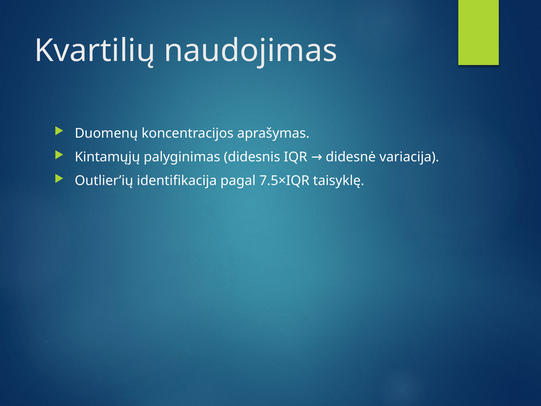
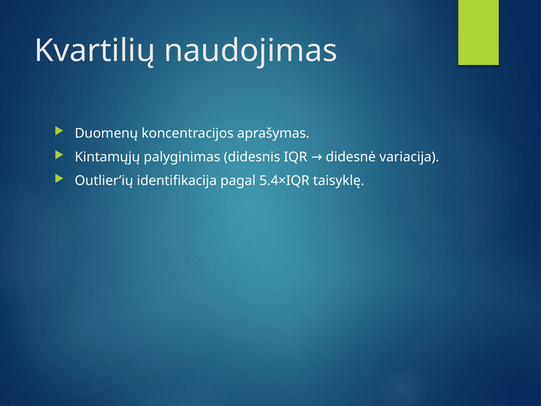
7.5×IQR: 7.5×IQR -> 5.4×IQR (284, 181)
